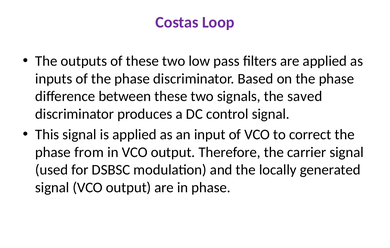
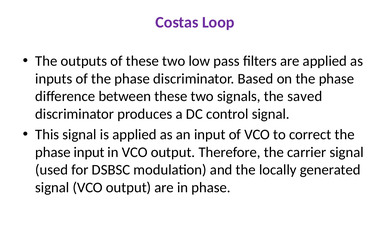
phase from: from -> input (89, 152)
